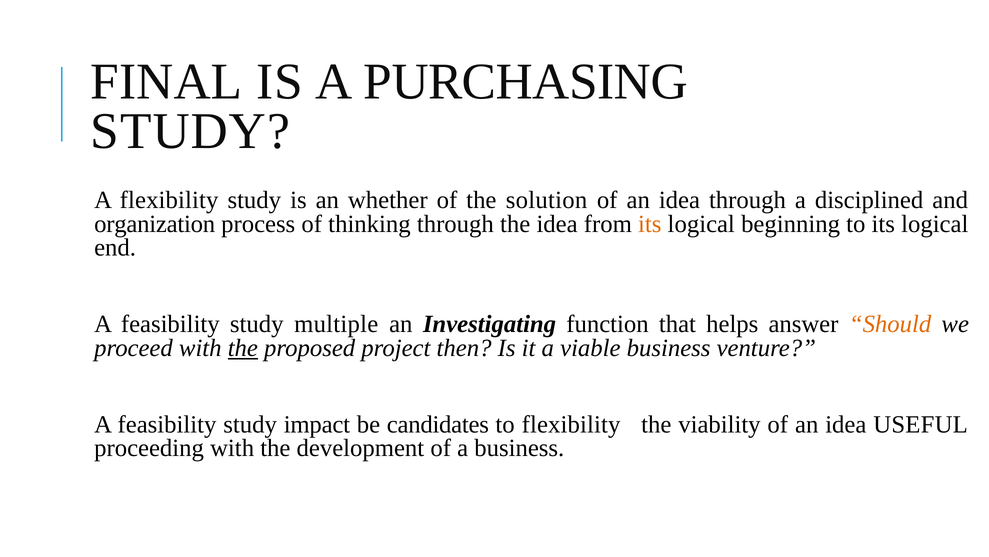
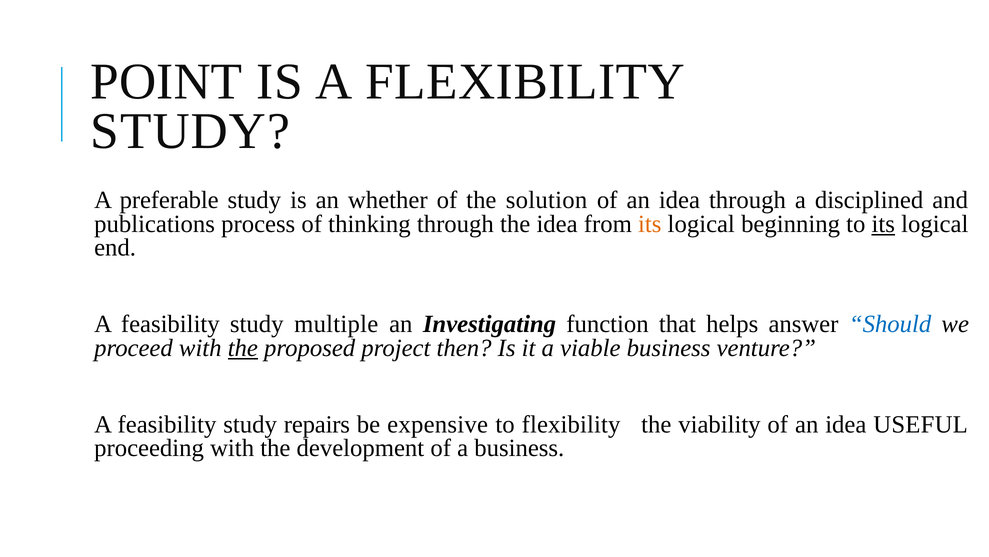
FINAL: FINAL -> POINT (166, 81)
A PURCHASING: PURCHASING -> FLEXIBILITY (525, 81)
A flexibility: flexibility -> preferable (169, 200)
organization: organization -> publications (155, 224)
its underline: none -> present (883, 224)
Should colour: orange -> blue (890, 324)
impact: impact -> repairs (317, 424)
candidates: candidates -> expensive (438, 424)
